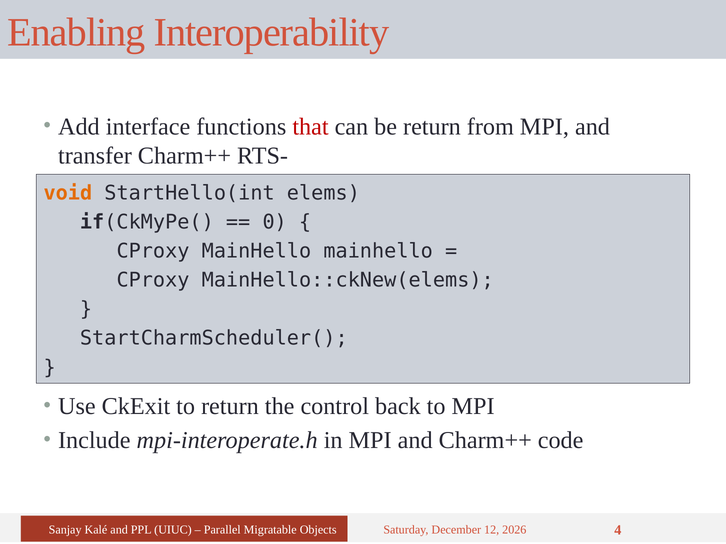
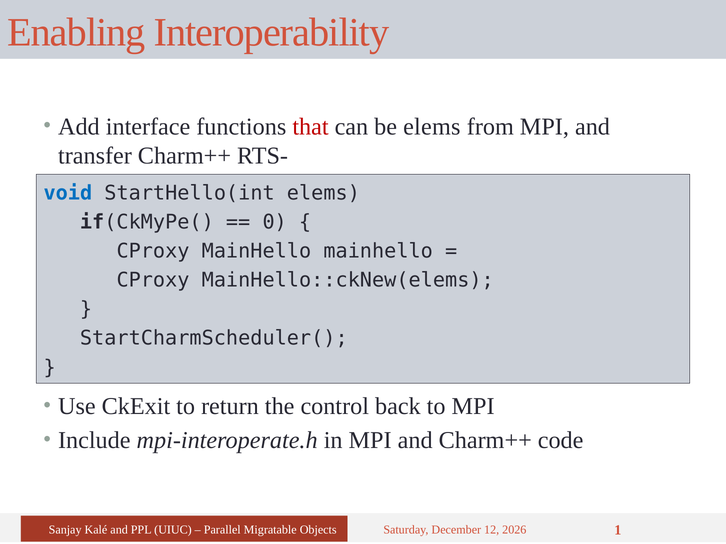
be return: return -> elems (432, 127)
void colour: orange -> blue (68, 193)
4: 4 -> 1 (618, 531)
